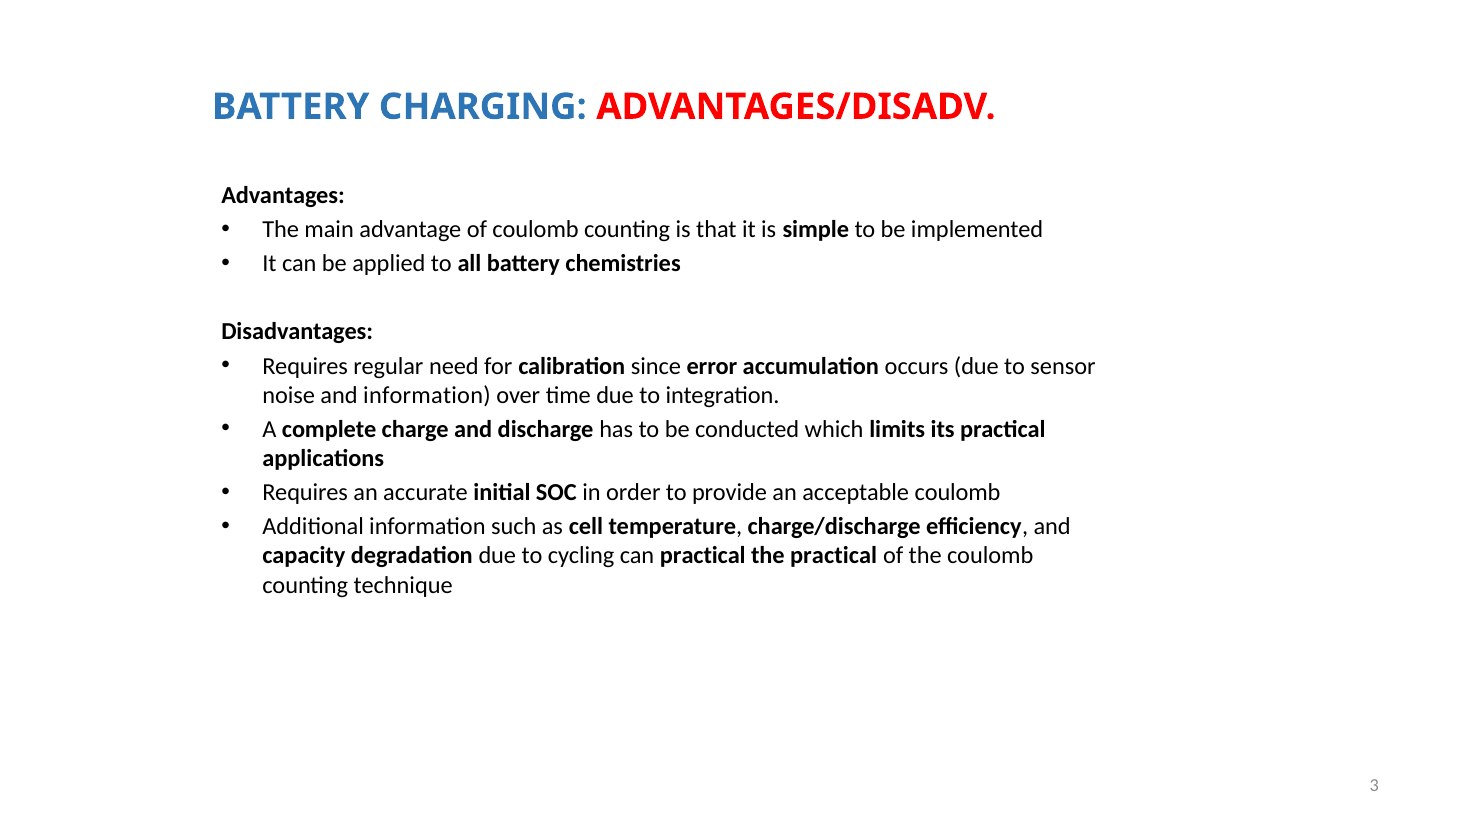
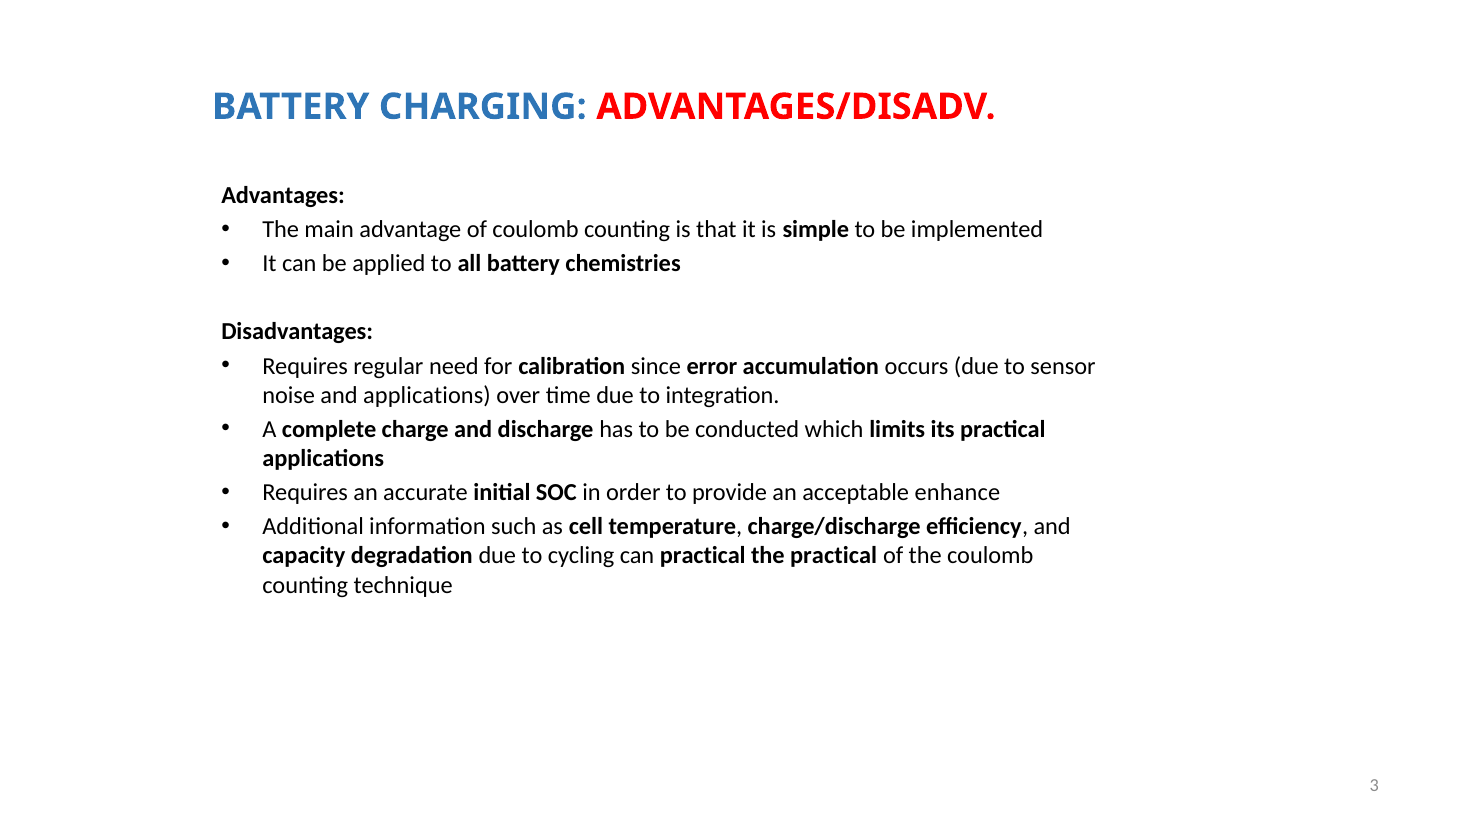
and information: information -> applications (427, 395)
acceptable coulomb: coulomb -> enhance (957, 492)
